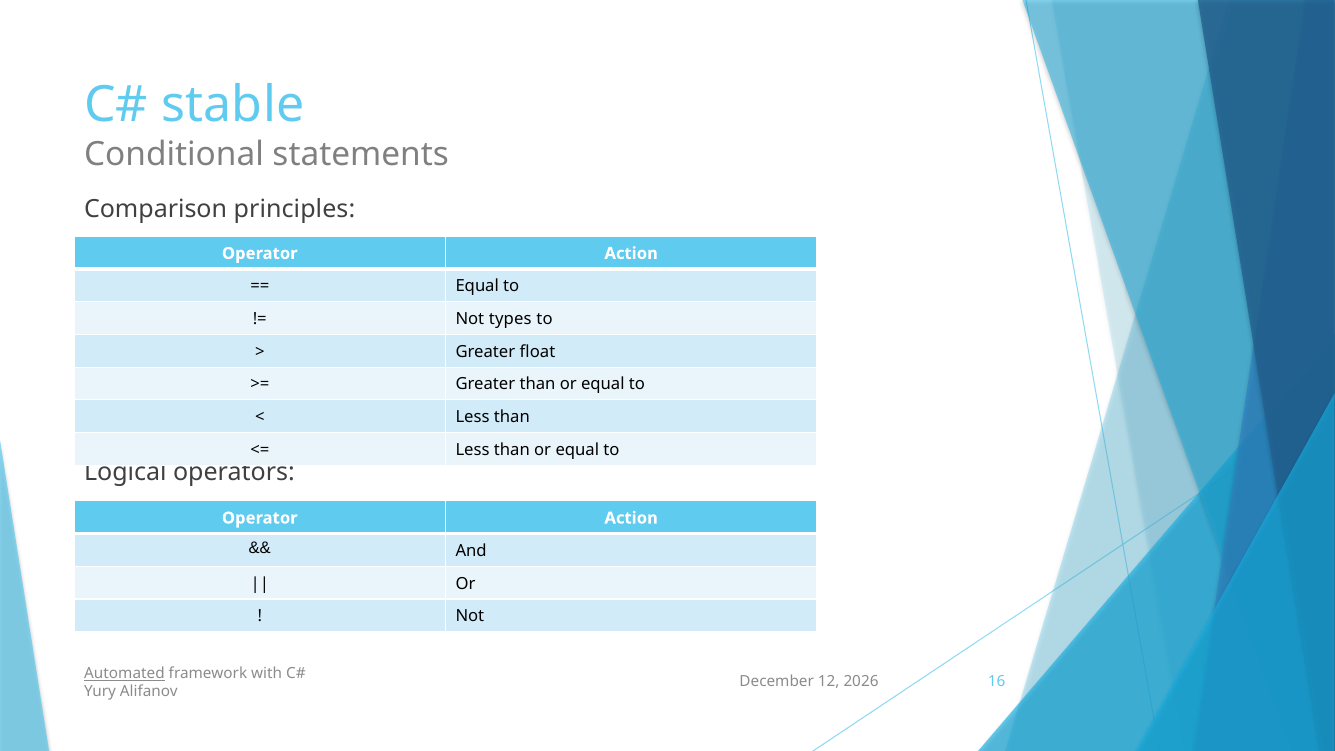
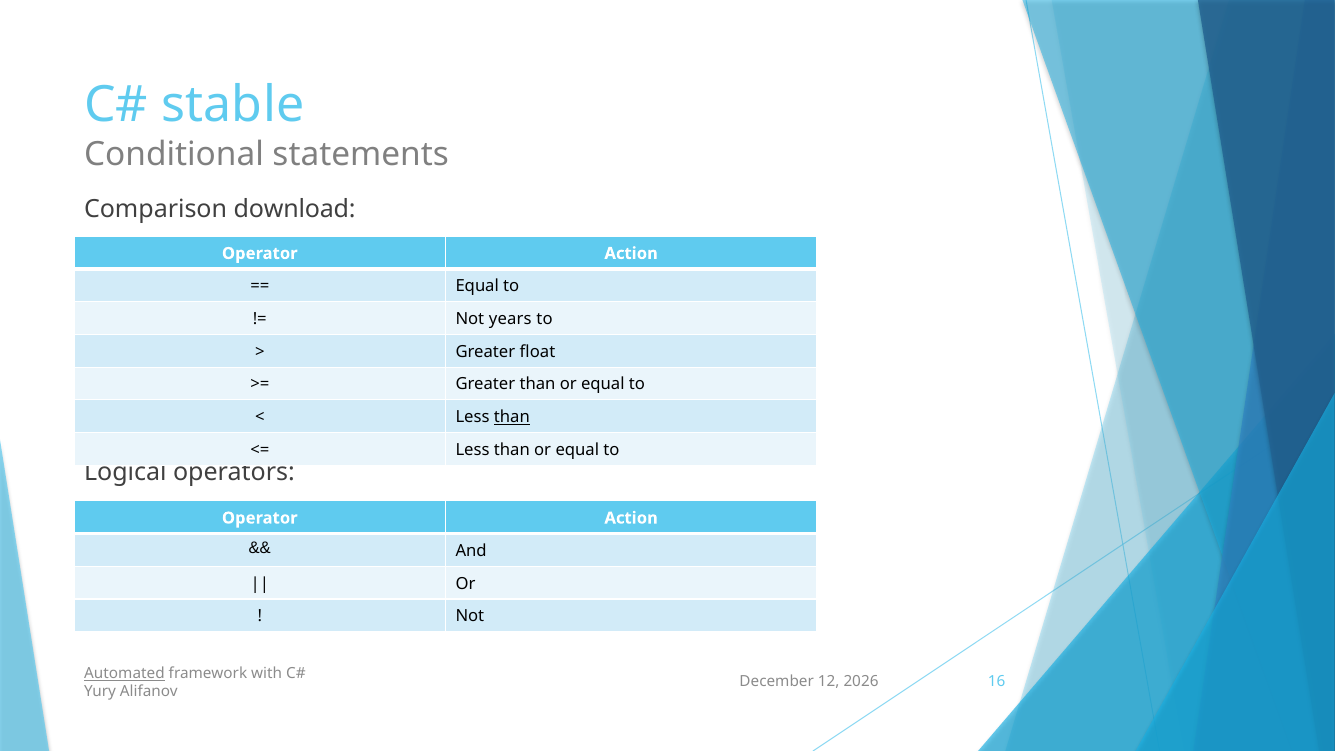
principles: principles -> download (295, 209)
types: types -> years (510, 319)
than underline: none -> present (512, 417)
